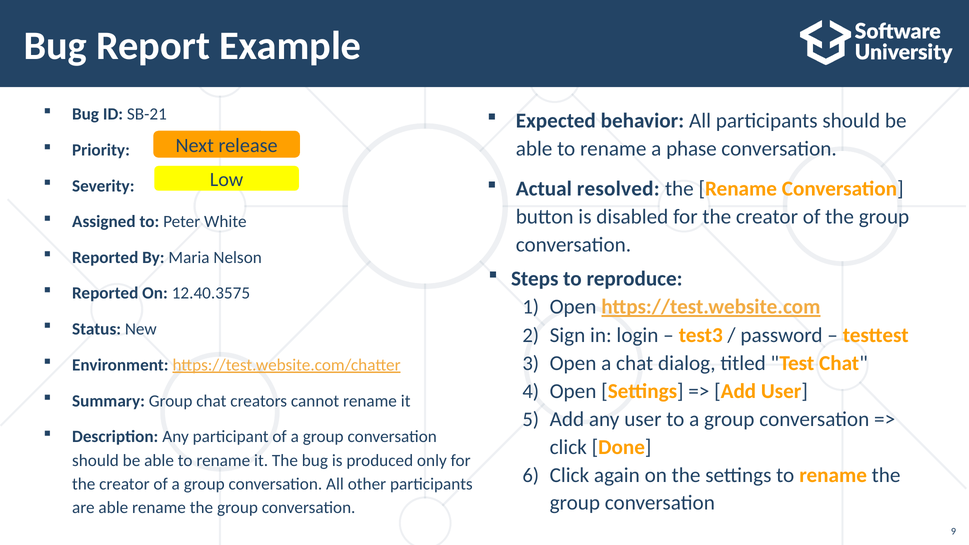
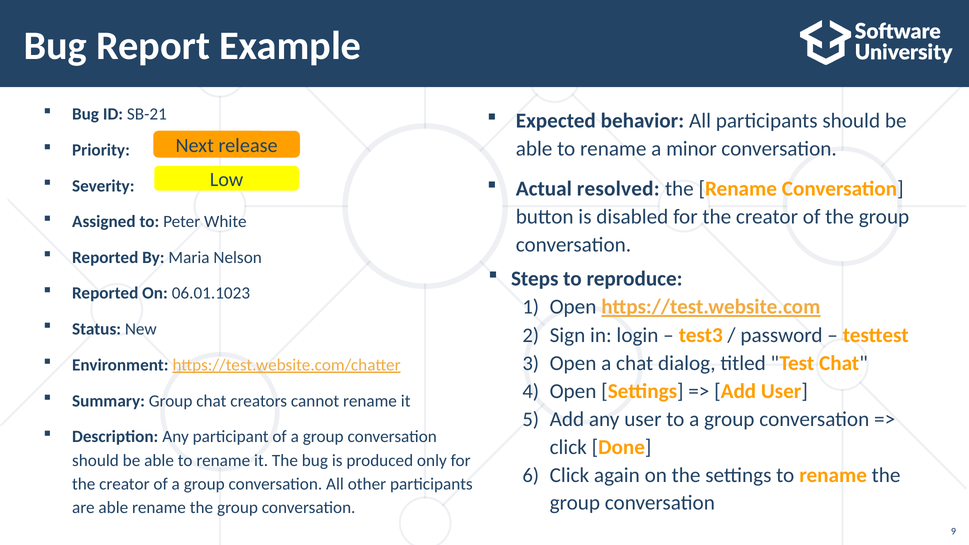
phase: phase -> minor (691, 149)
12.40.3575: 12.40.3575 -> 06.01.1023 (211, 293)
